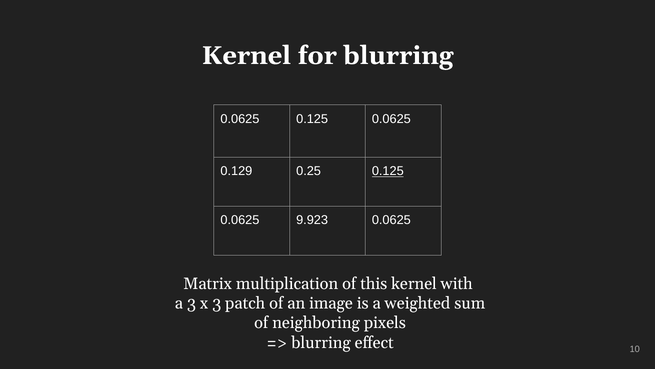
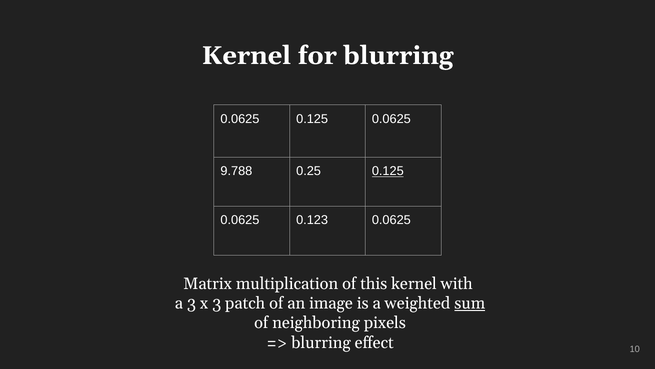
0.129: 0.129 -> 9.788 (236, 171)
9.923: 9.923 -> 0.123 (312, 220)
sum underline: none -> present (470, 303)
